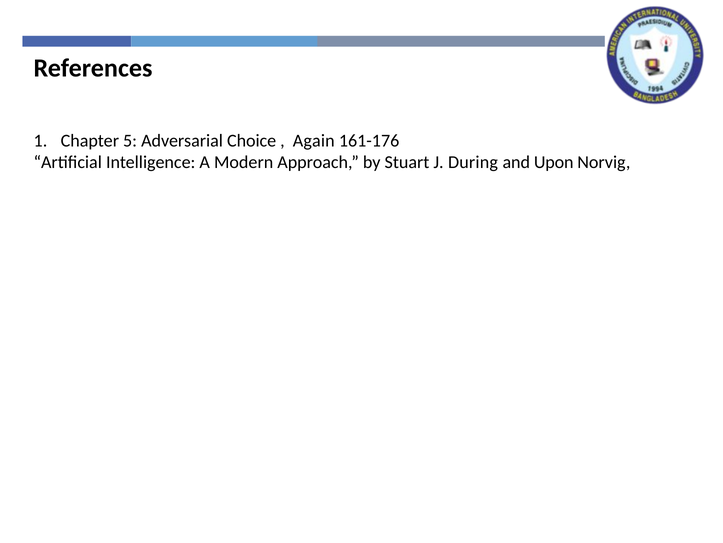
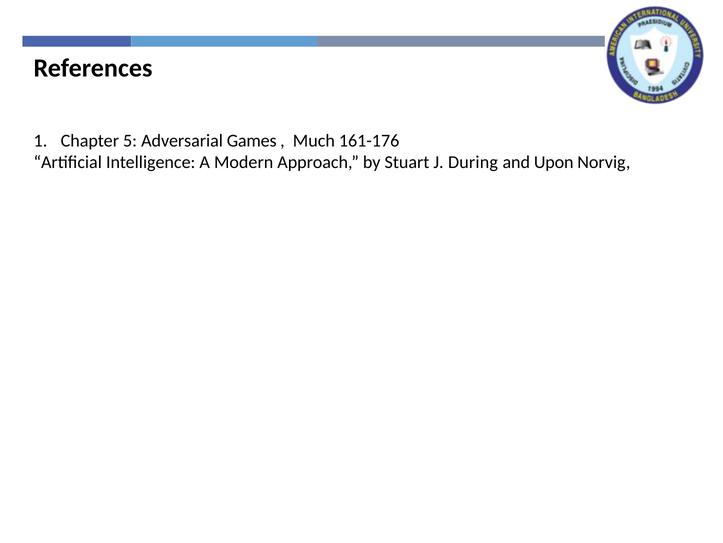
Choice: Choice -> Games (252, 140)
Again: Again -> Much (314, 140)
